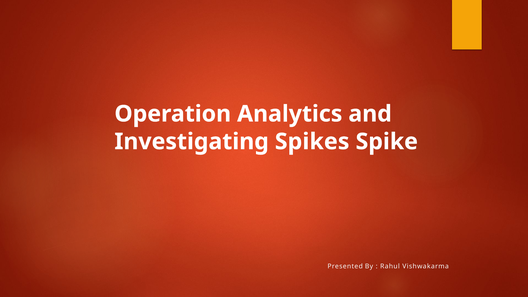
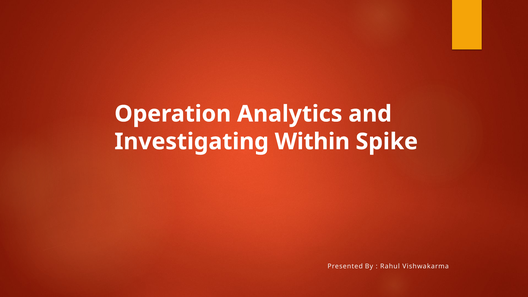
Spikes: Spikes -> Within (312, 142)
